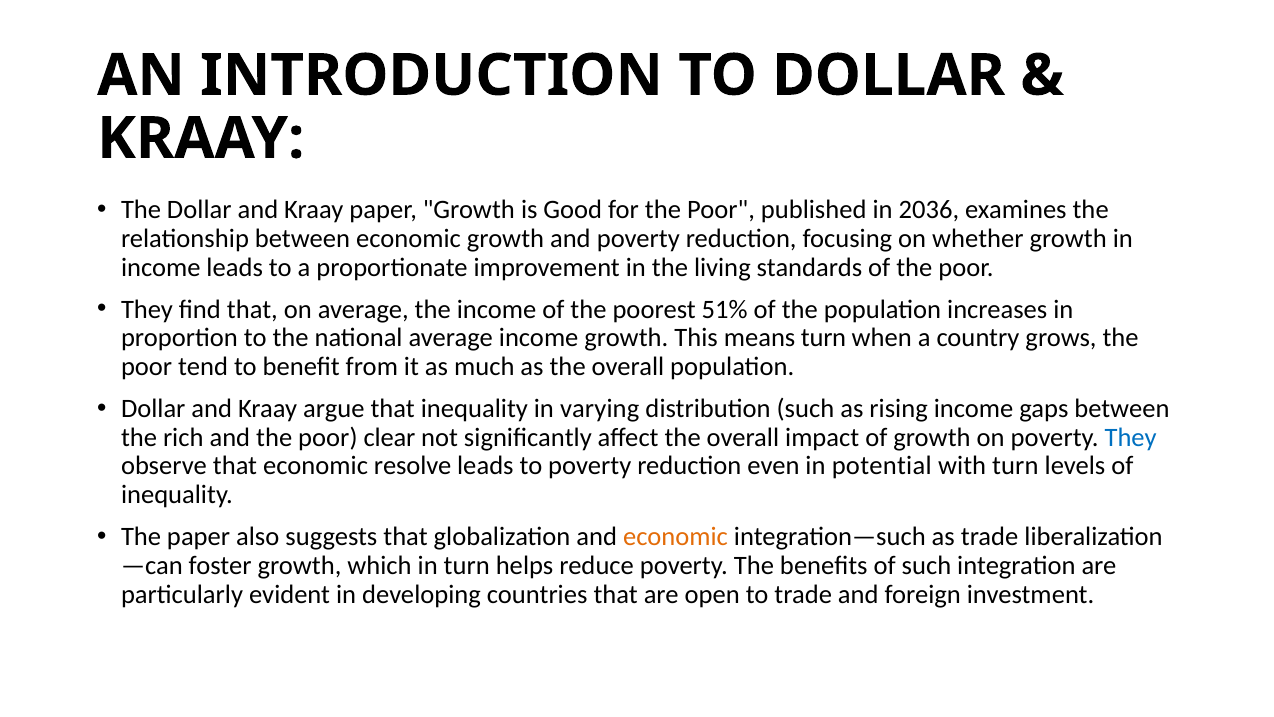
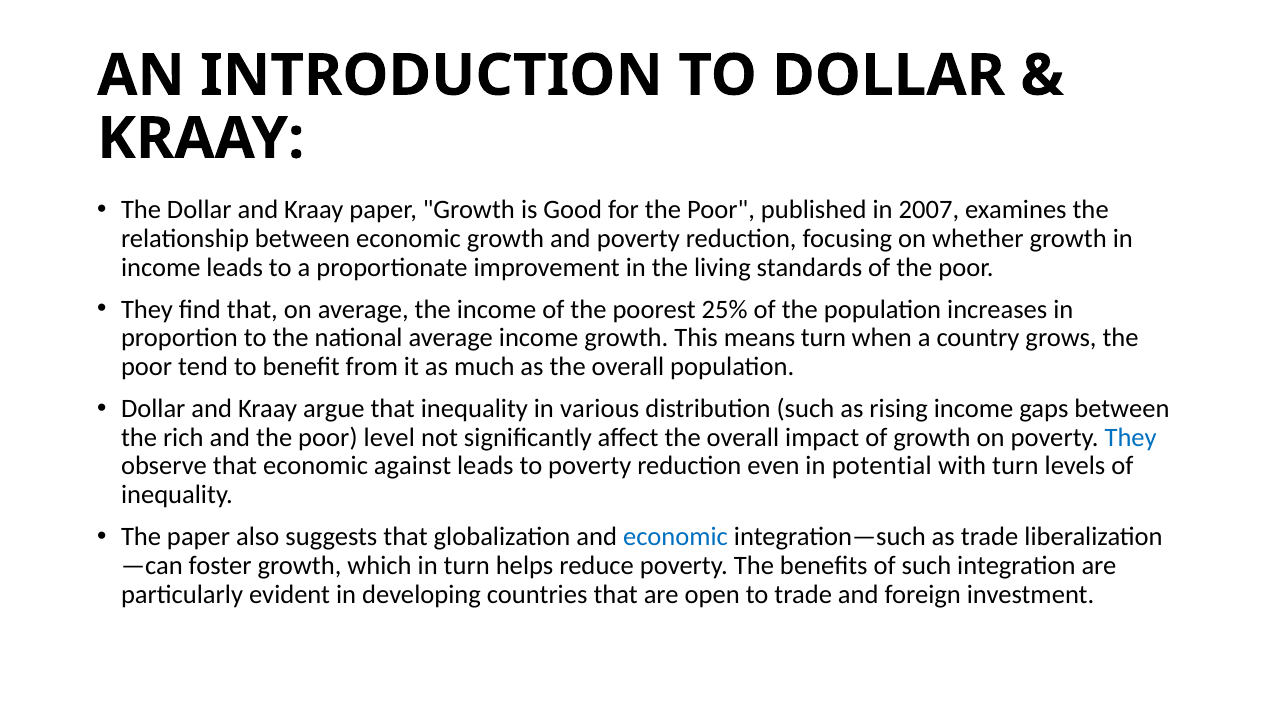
2036: 2036 -> 2007 (929, 210)
51%: 51% -> 25% (725, 309)
varying: varying -> various (600, 409)
clear: clear -> level (389, 437)
resolve: resolve -> against (413, 466)
economic colour: orange -> blue (676, 537)
